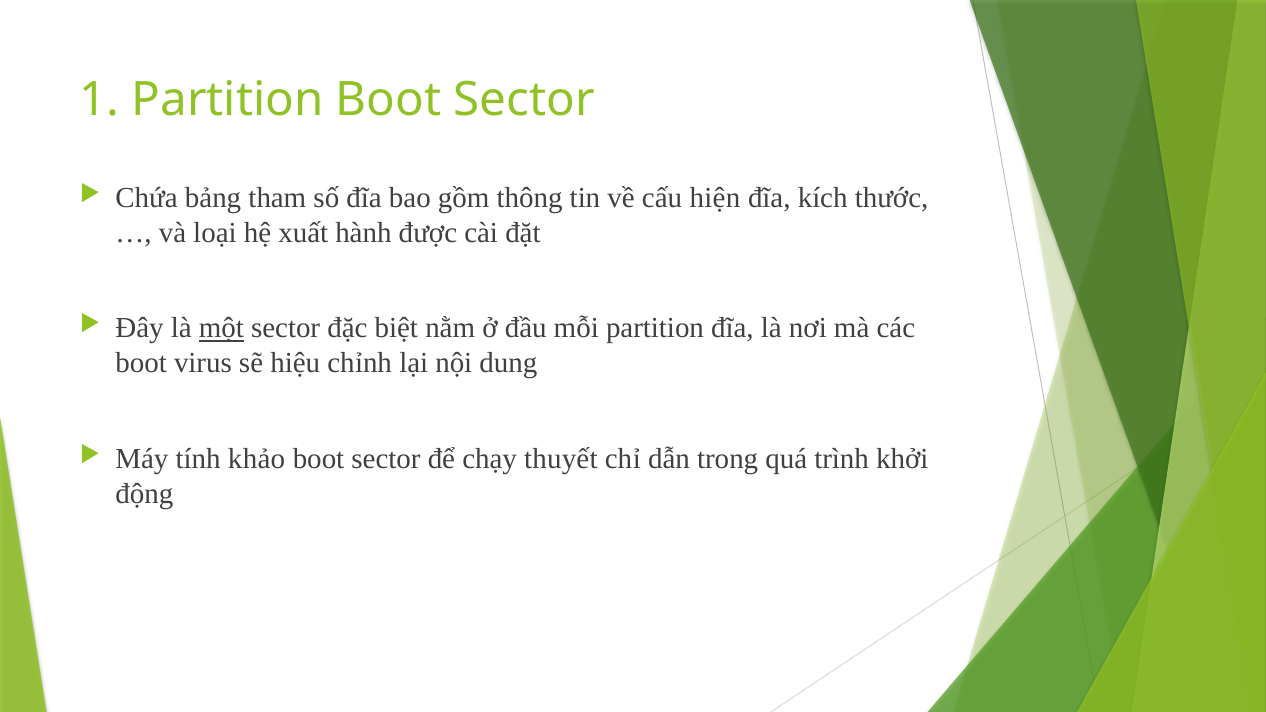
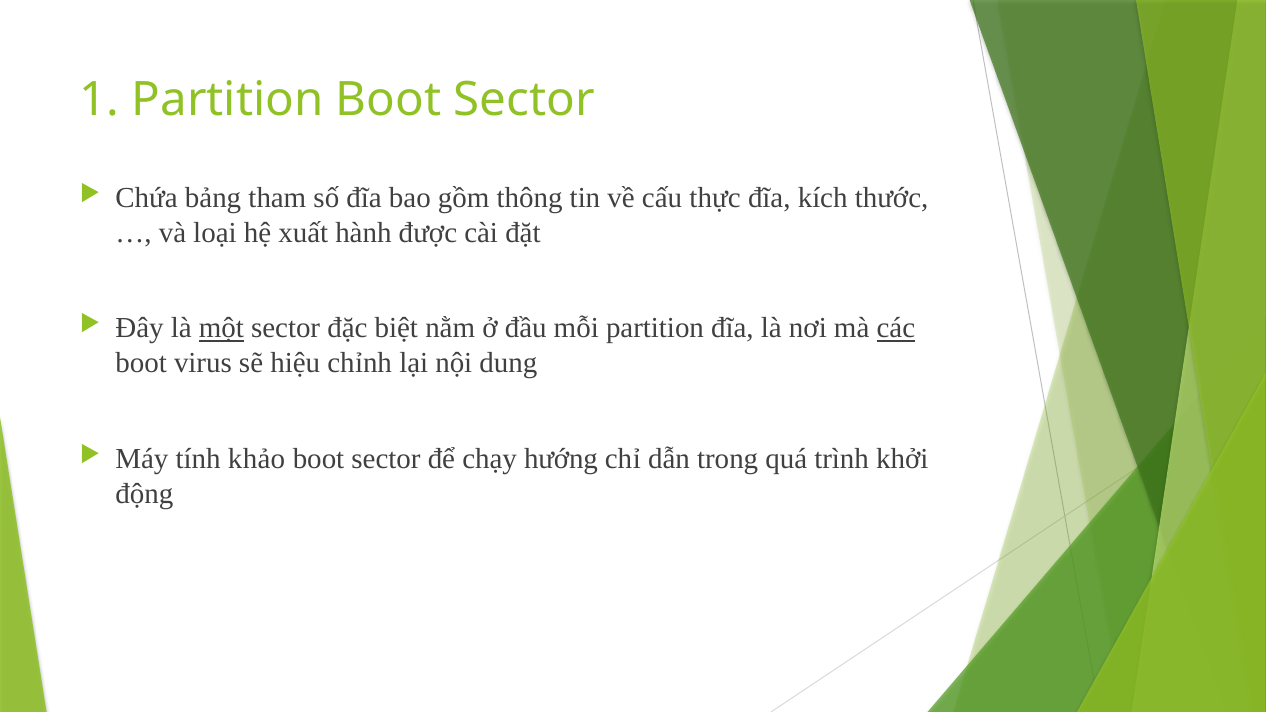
hiện: hiện -> thực (715, 198)
các underline: none -> present (896, 328)
thuyết: thuyết -> hướng (561, 459)
